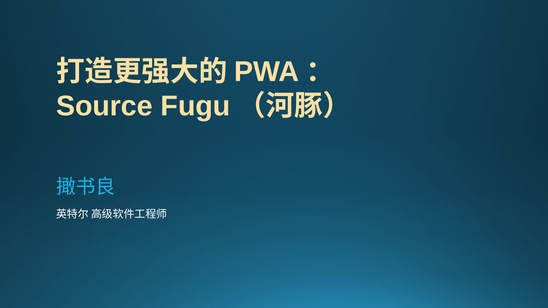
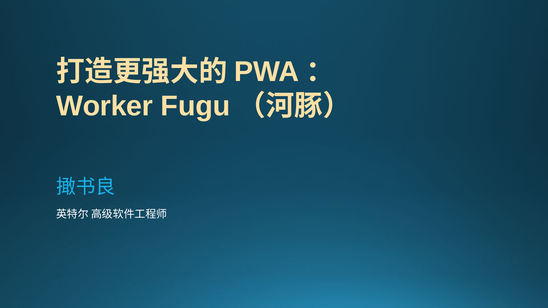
Source: Source -> Worker (105, 106)
